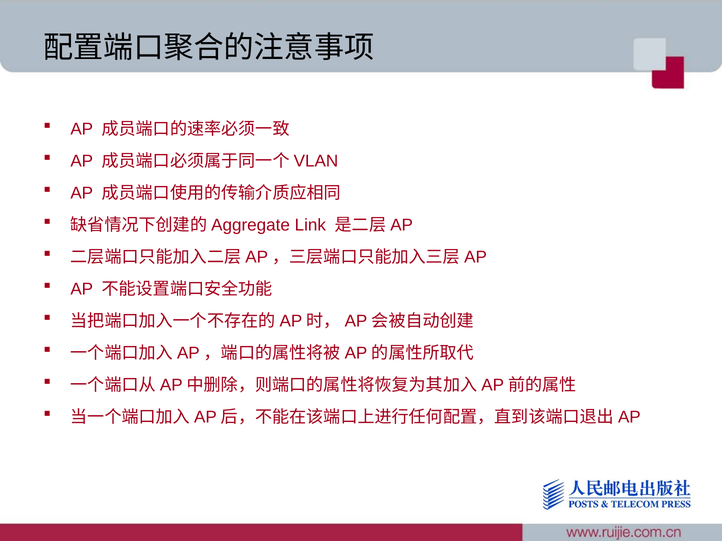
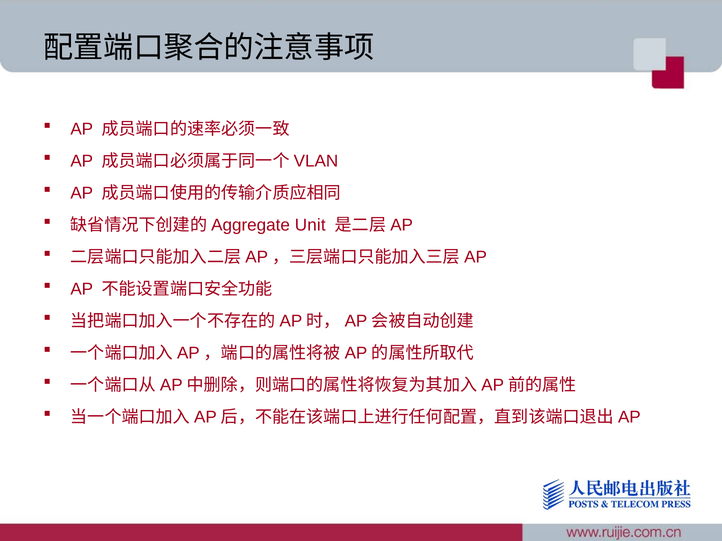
Link: Link -> Unit (310, 225)
